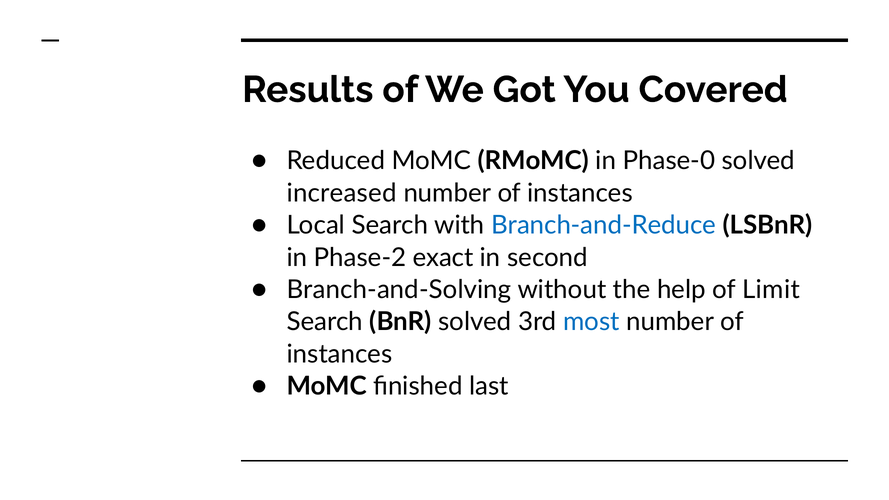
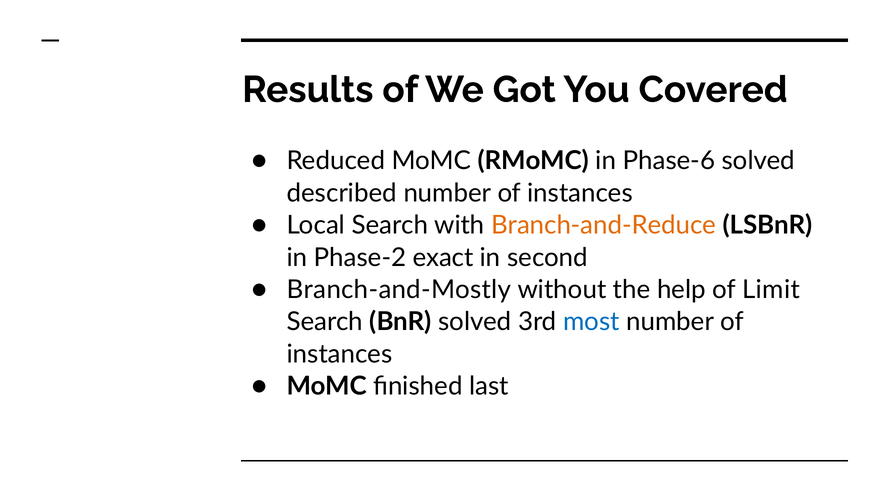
Phase-0: Phase-0 -> Phase-6 (669, 161)
increased: increased -> described (342, 193)
Branch-and-Reduce colour: blue -> orange (604, 225)
Branch-and-Solving: Branch-and-Solving -> Branch-and-Mostly (399, 290)
